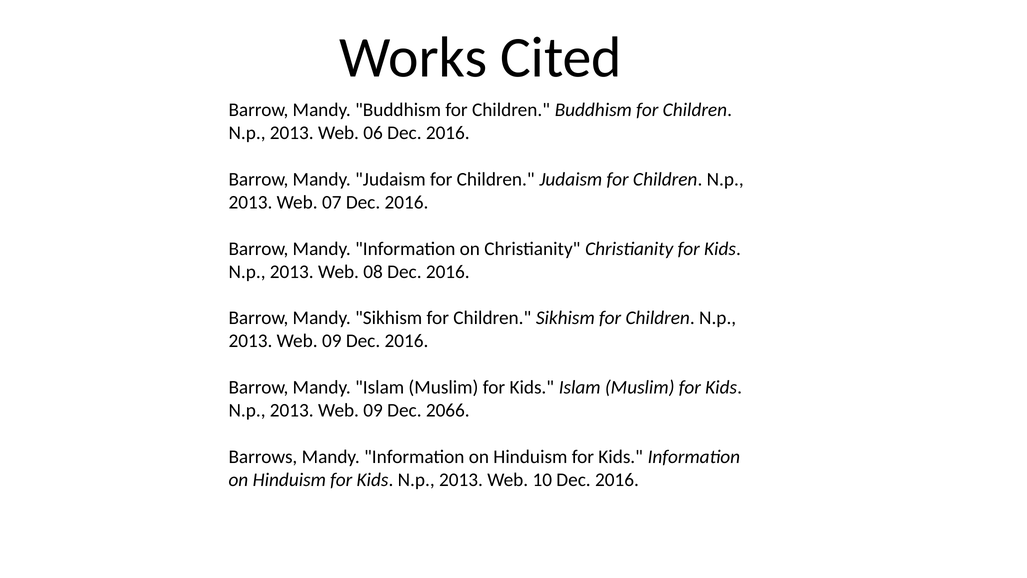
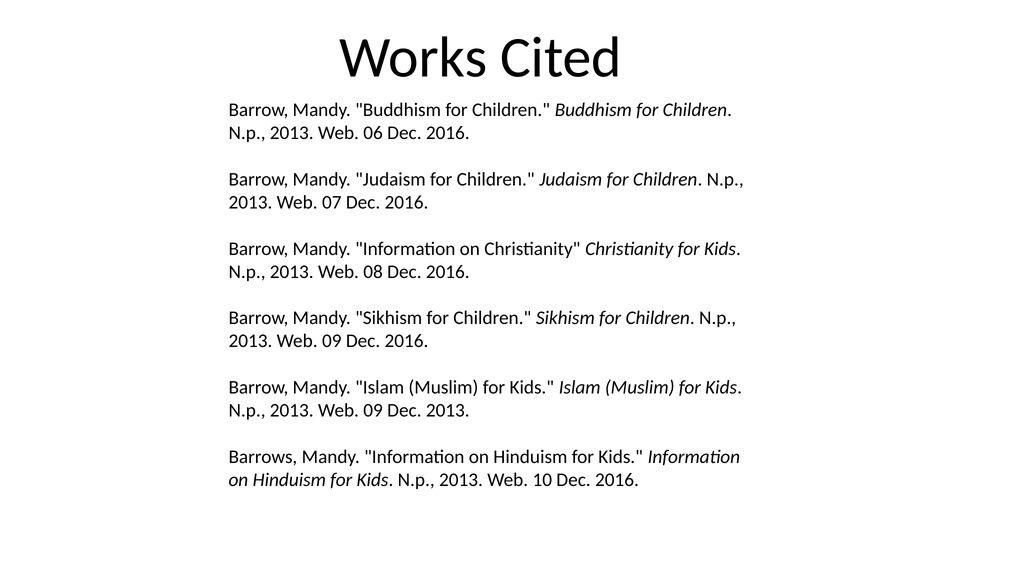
Dec 2066: 2066 -> 2013 (448, 410)
